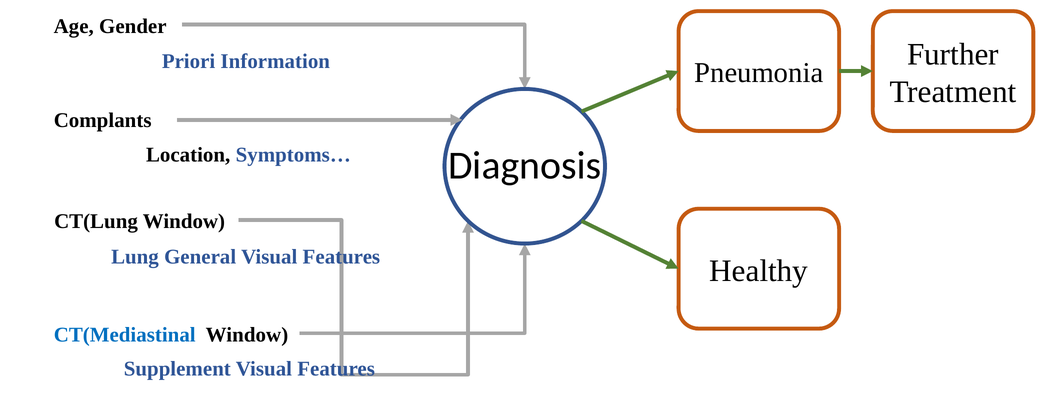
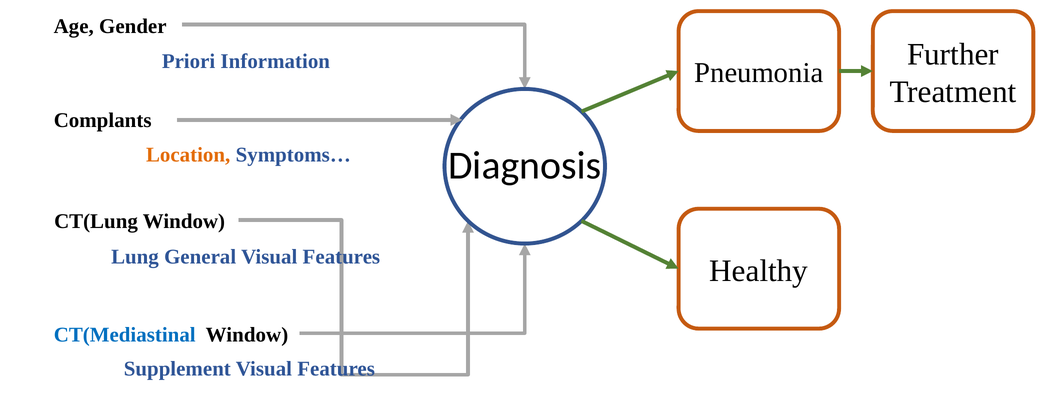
Location colour: black -> orange (188, 155)
